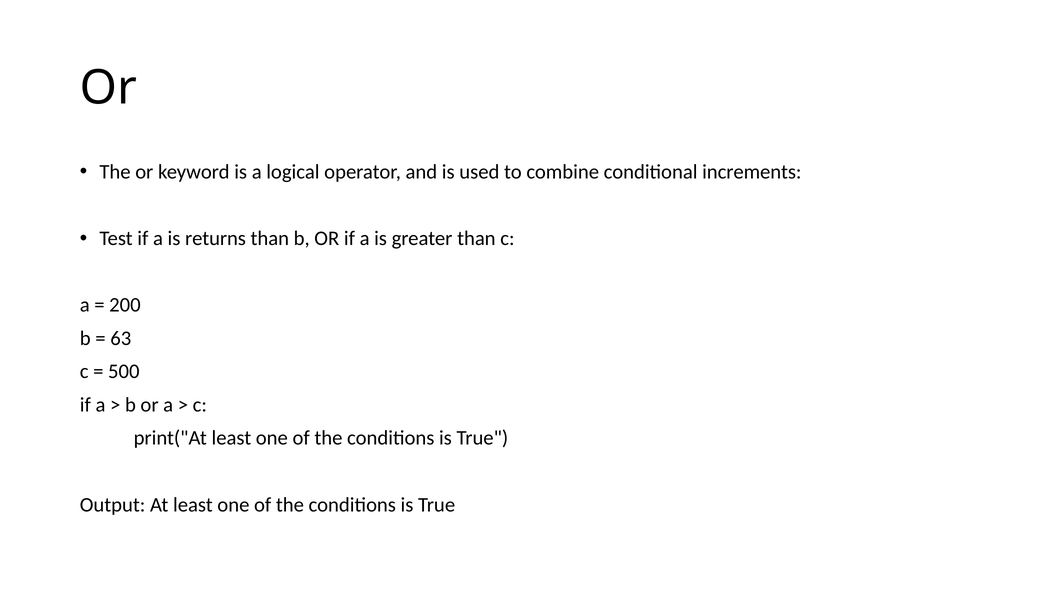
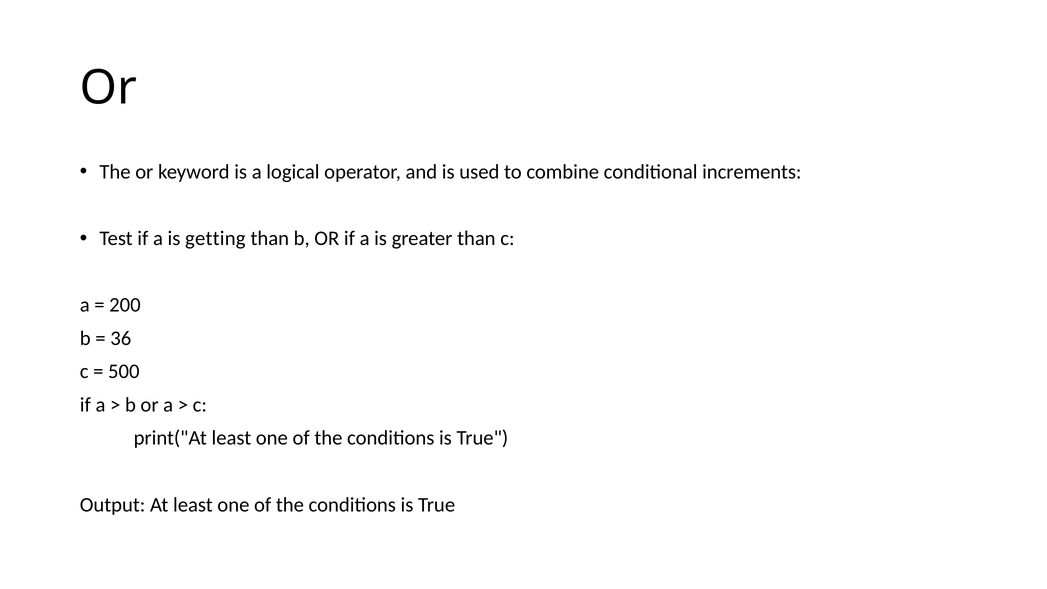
returns: returns -> getting (215, 238)
63: 63 -> 36 (121, 338)
